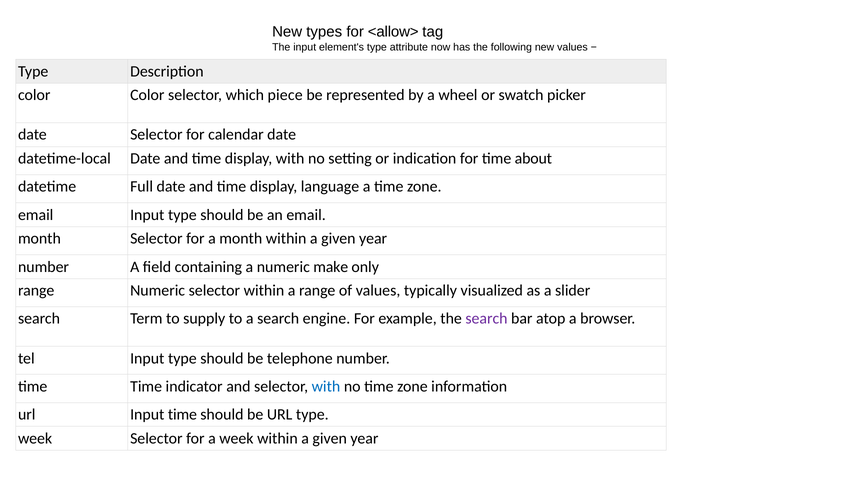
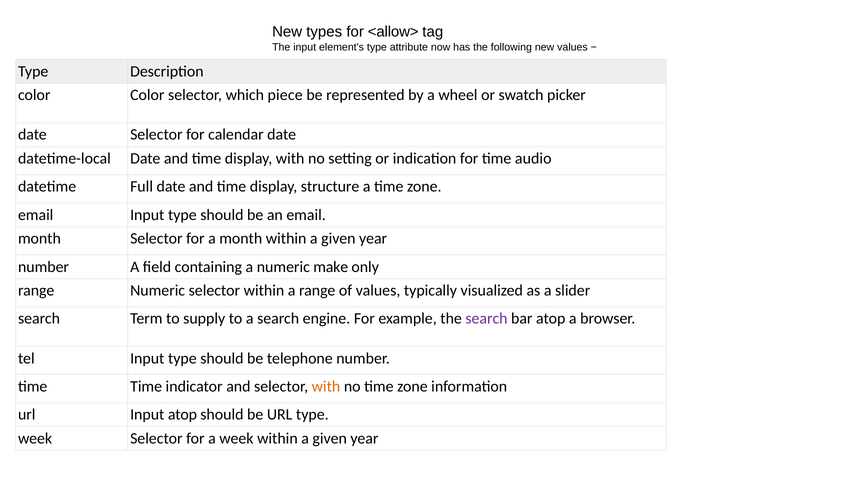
about: about -> audio (533, 158)
language: language -> structure (330, 186)
with colour: blue -> orange (326, 386)
Input time: time -> atop (182, 414)
